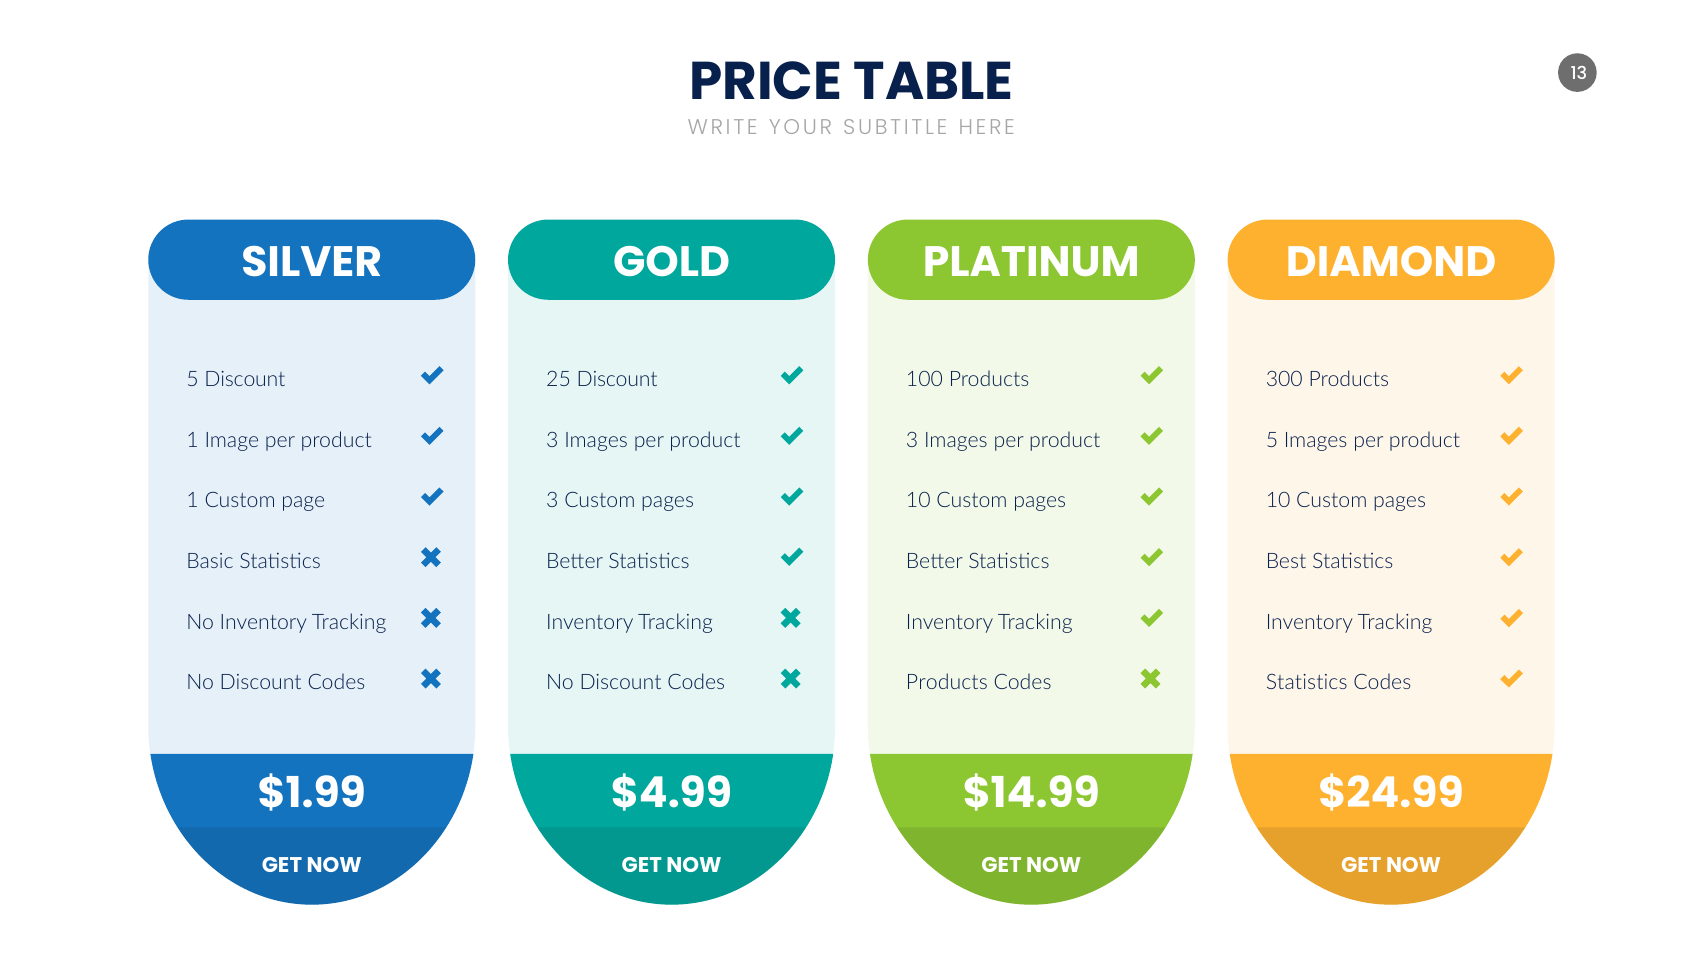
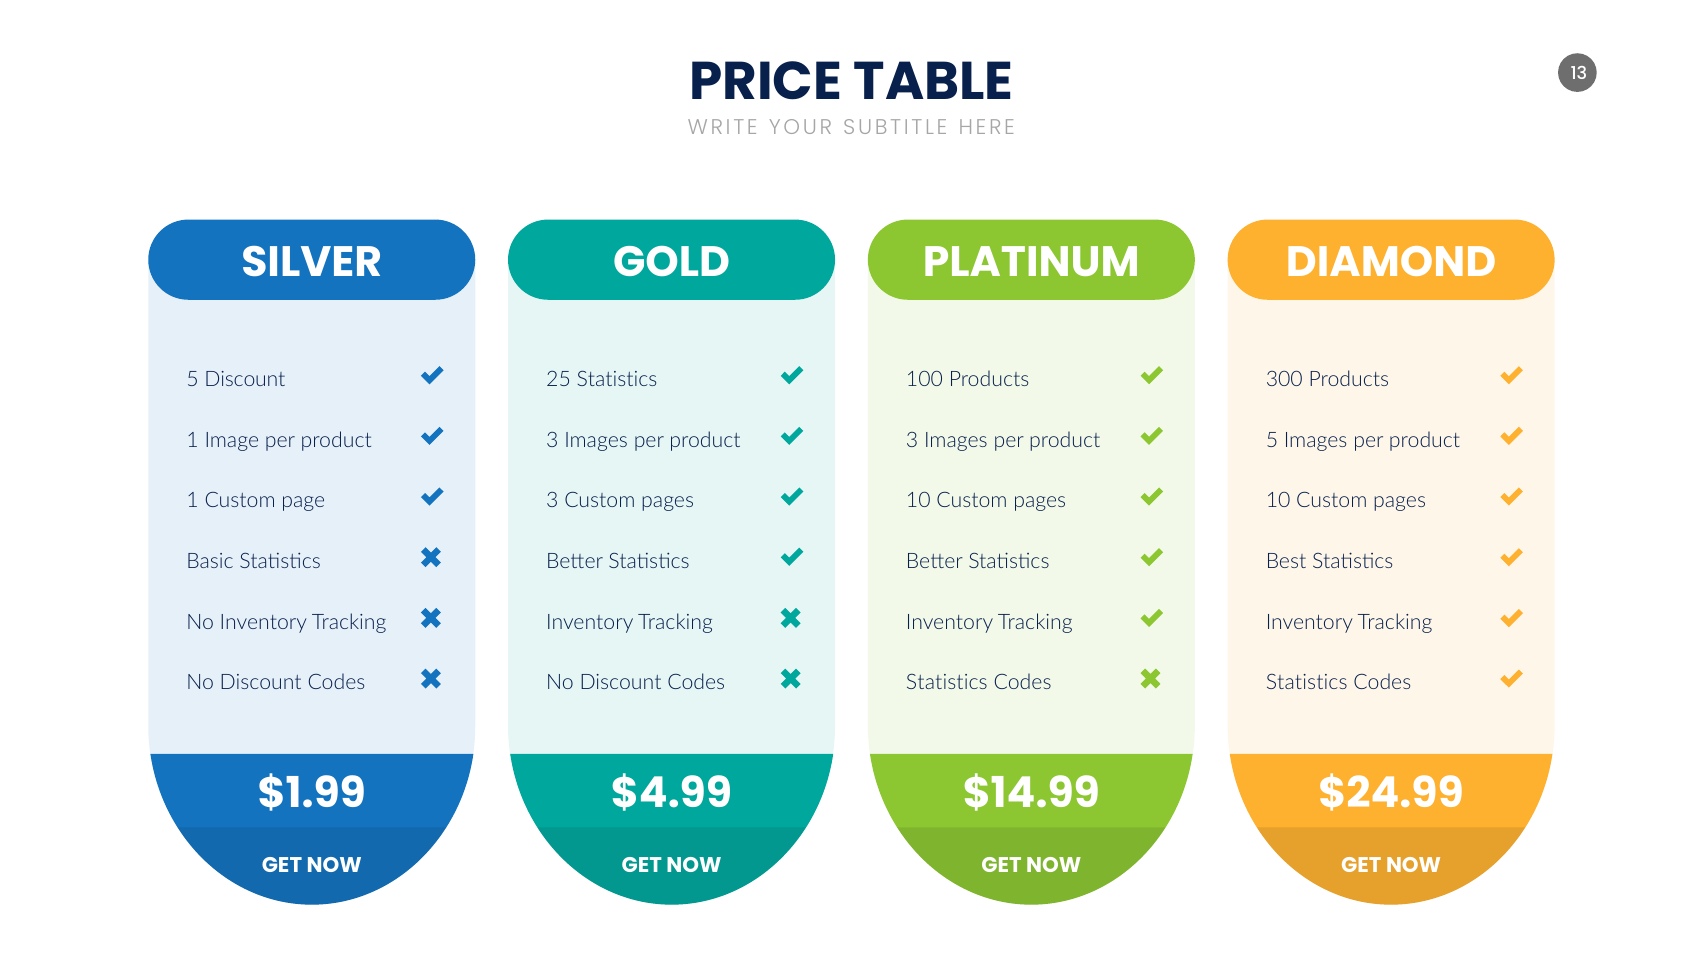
25 Discount: Discount -> Statistics (617, 380)
Products: Products -> Statistics (947, 683)
